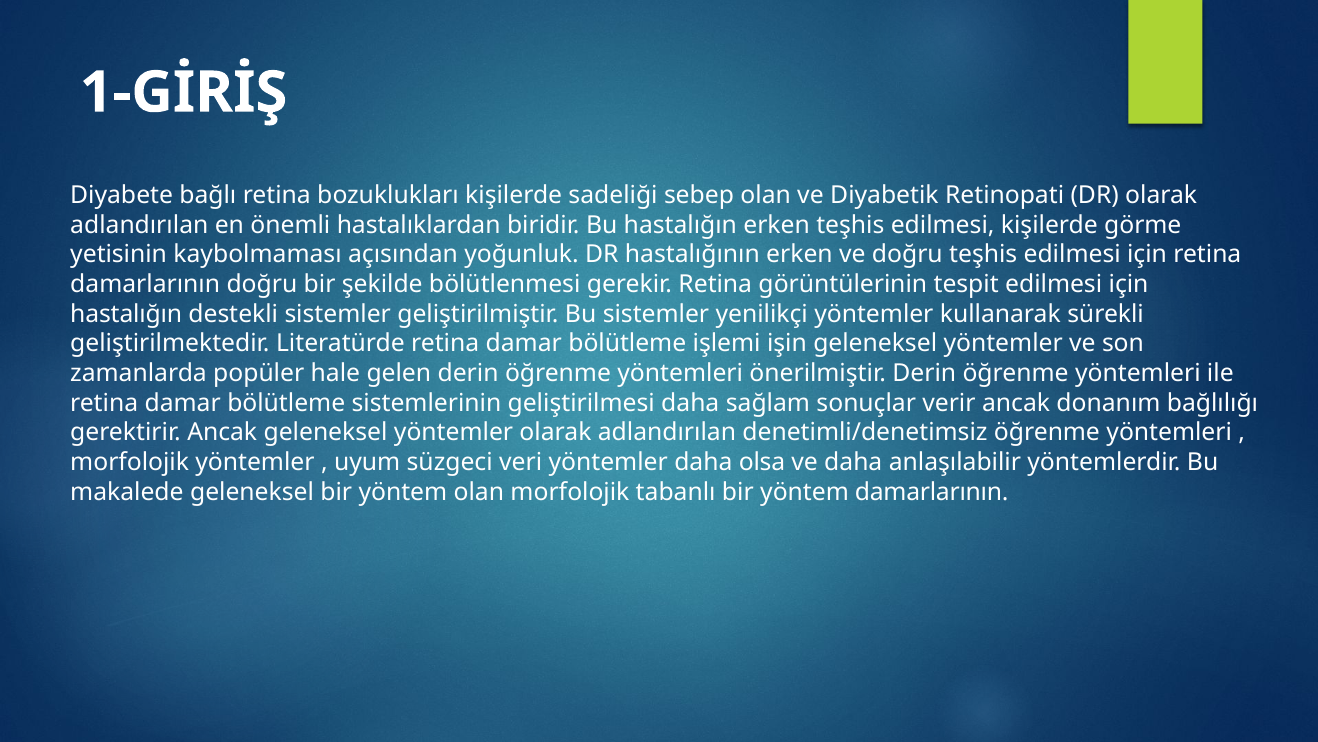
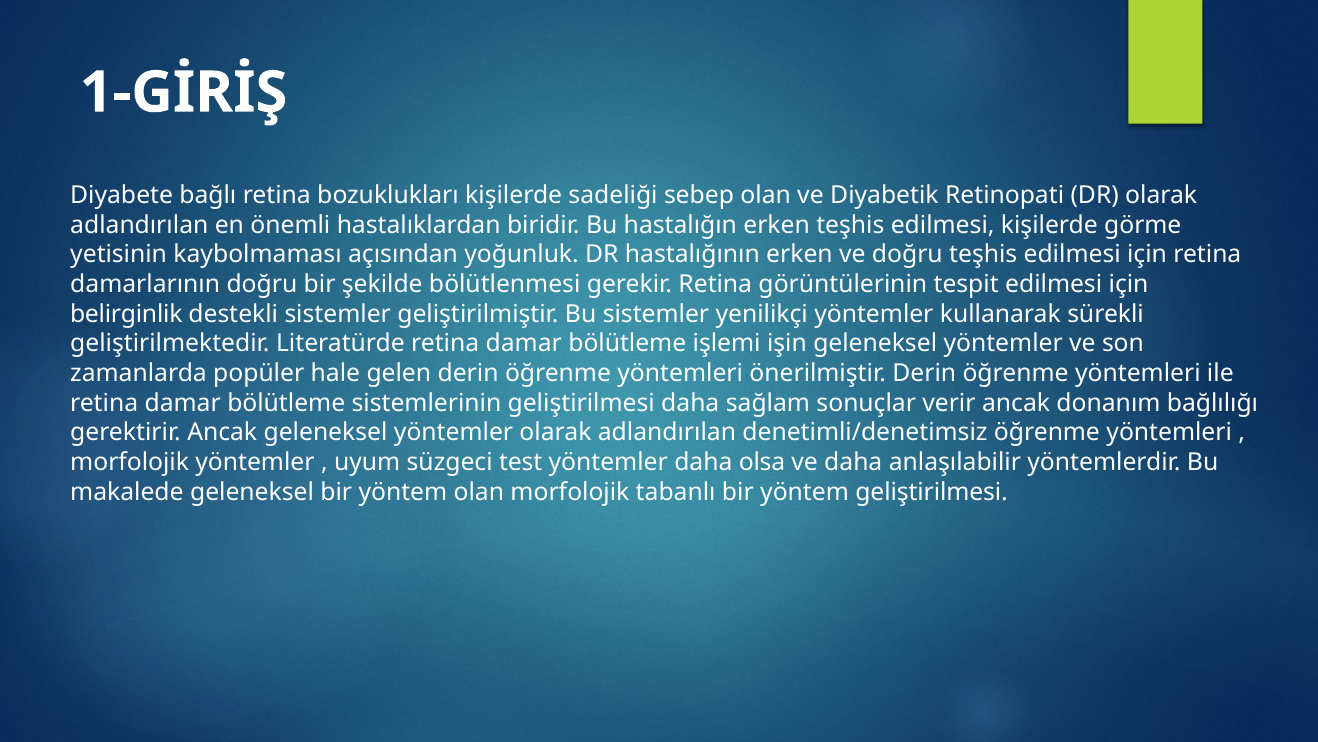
hastalığın: hastalığın -> belirginlik (126, 314)
veri: veri -> test (521, 462)
yöntem damarlarının: damarlarının -> geliştirilmesi (932, 492)
